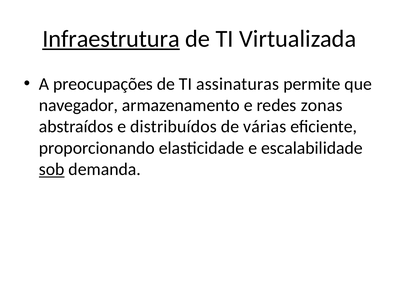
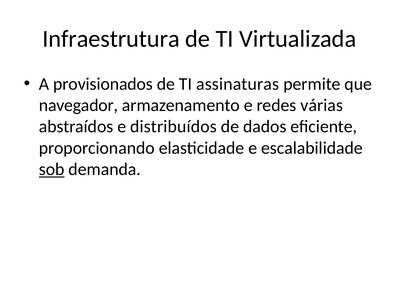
Infraestrutura underline: present -> none (111, 39)
preocupações: preocupações -> provisionados (103, 84)
zonas: zonas -> várias (322, 105)
várias: várias -> dados (265, 126)
